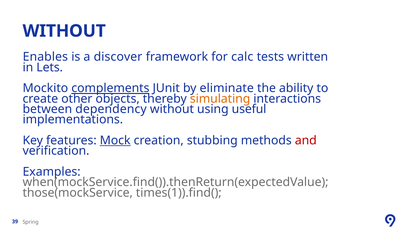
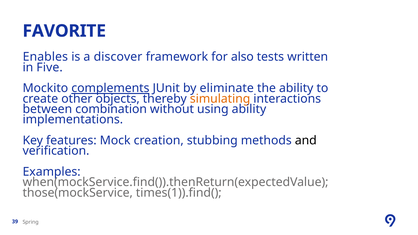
WITHOUT: WITHOUT -> FAVORITE (64, 31)
calc: calc -> also (242, 57)
Lets: Lets -> Five (50, 67)
dependency: dependency -> combination (111, 109)
using useful: useful -> ability (249, 109)
Mock underline: present -> none (115, 141)
and colour: red -> black (306, 141)
